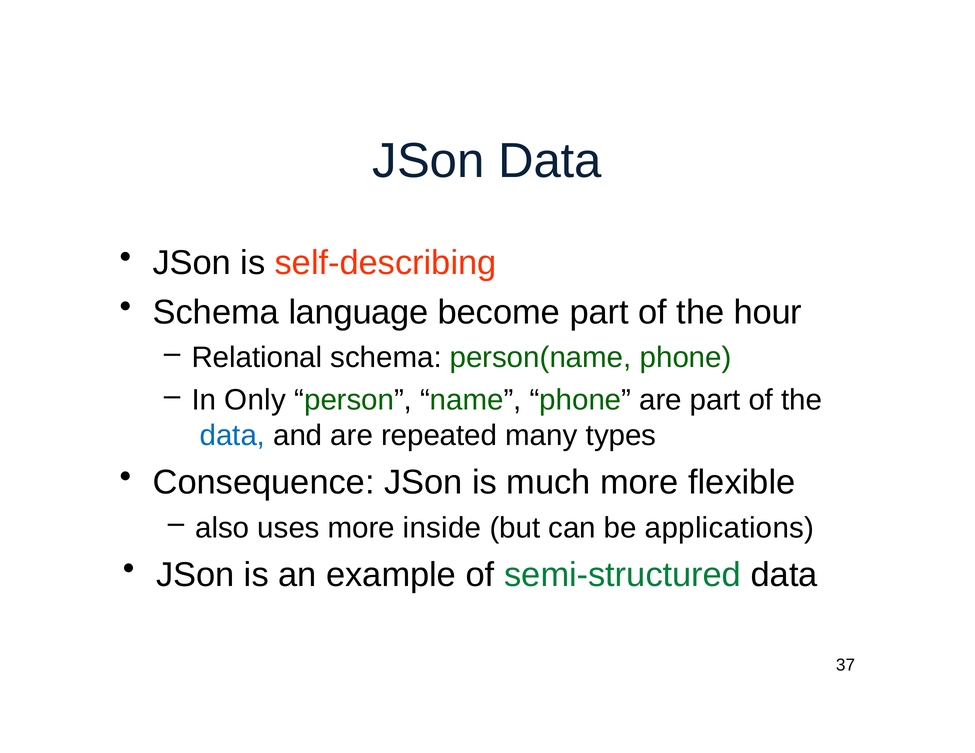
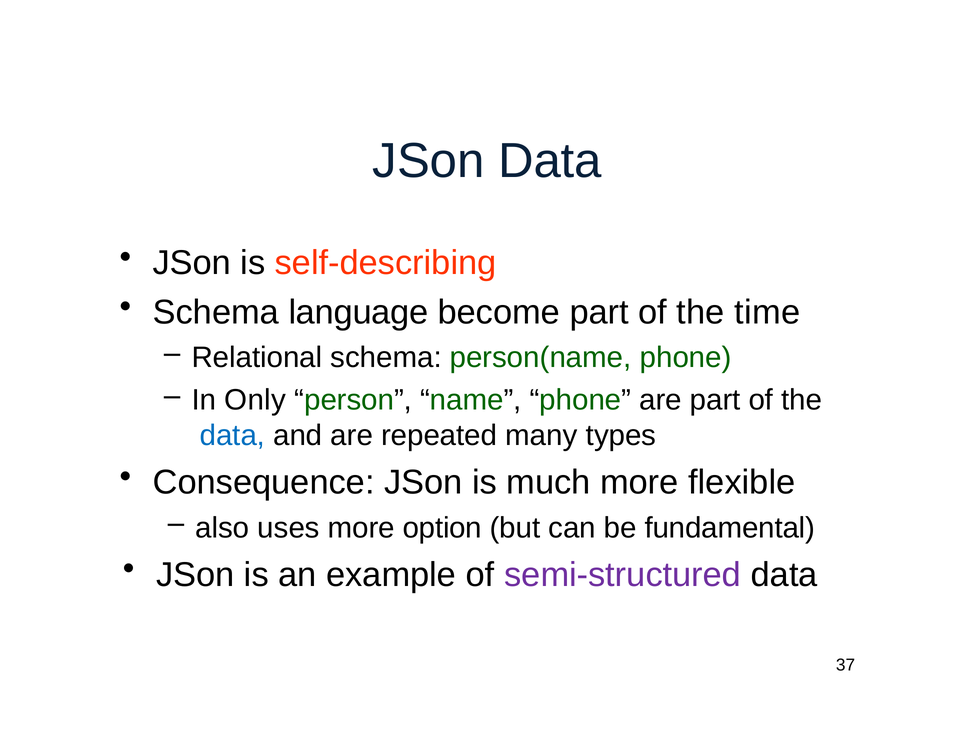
hour: hour -> time (768, 313)
inside: inside -> option (442, 528)
applications: applications -> fundamental (730, 528)
semi-structured colour: green -> purple (623, 575)
